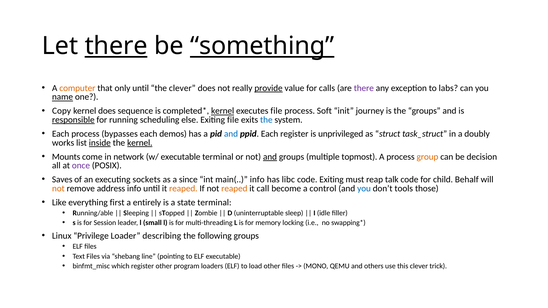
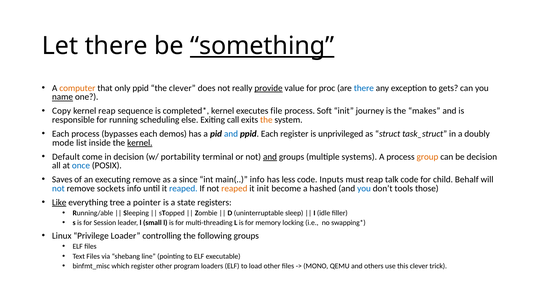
there underline: present -> none (116, 46)
only until: until -> ppid (141, 88)
calls: calls -> proc (327, 88)
there colour: purple -> blue (364, 88)
labs: labs -> gets (448, 88)
kernel does: does -> reap (107, 111)
kernel underline: present -> none (223, 111)
the groups: groups -> makes (424, 111)
responsible underline: present -> none (73, 120)
Exiting file: file -> call (233, 120)
the colour: blue -> orange (266, 120)
works: works -> mode (63, 143)
inside underline: present -> none (100, 143)
Mounts: Mounts -> Default (66, 157)
in network: network -> decision (129, 157)
w/ executable: executable -> portability (180, 157)
topmost: topmost -> systems (359, 157)
once colour: purple -> blue (81, 166)
executing sockets: sockets -> remove (147, 180)
libc: libc -> less (288, 180)
code Exiting: Exiting -> Inputs (331, 180)
not colour: orange -> blue (58, 189)
address: address -> sockets (111, 189)
reaped colour: orange -> blue (183, 189)
it call: call -> init (263, 189)
control: control -> hashed (323, 189)
Like underline: none -> present (59, 203)
first: first -> tree (117, 203)
entirely: entirely -> pointer (147, 203)
state terminal: terminal -> registers (214, 203)
describing: describing -> controlling (162, 236)
